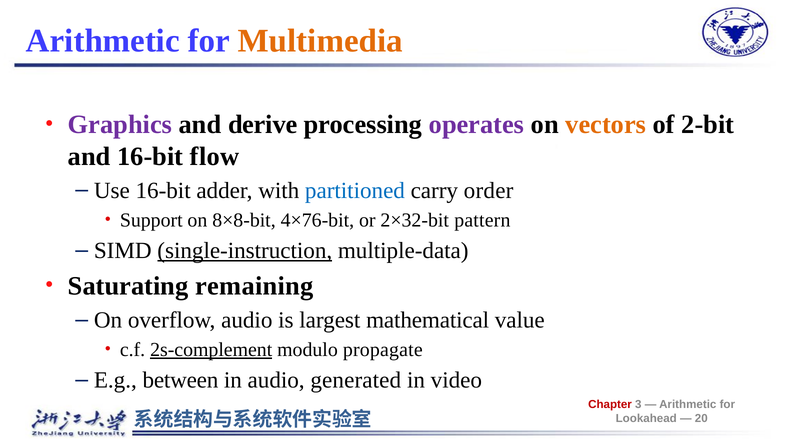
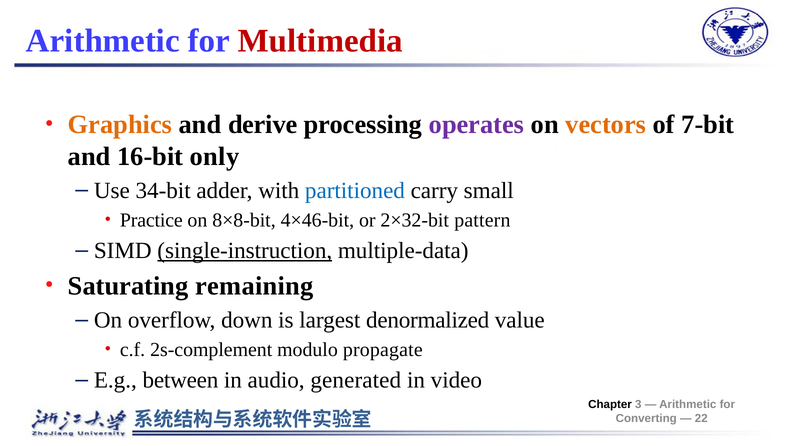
Multimedia colour: orange -> red (320, 41)
Graphics colour: purple -> orange (120, 125)
2-bit: 2-bit -> 7-bit (708, 125)
flow: flow -> only (215, 156)
Use 16-bit: 16-bit -> 34-bit (163, 191)
order: order -> small (489, 191)
Support: Support -> Practice (151, 220)
4×76-bit: 4×76-bit -> 4×46-bit (317, 220)
overflow audio: audio -> down (247, 320)
mathematical: mathematical -> denormalized (428, 320)
2s-complement underline: present -> none (211, 350)
Chapter colour: red -> black (610, 405)
Lookahead: Lookahead -> Converting (646, 418)
20: 20 -> 22 (701, 418)
